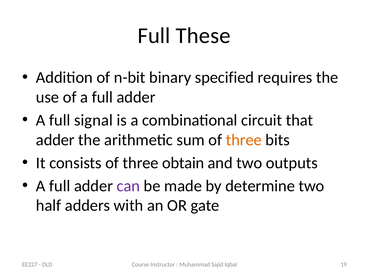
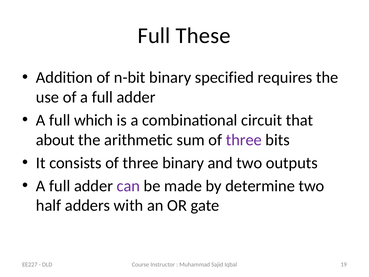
signal: signal -> which (94, 120)
adder: adder -> about (55, 140)
three colour: orange -> purple (244, 140)
three obtain: obtain -> binary (183, 163)
